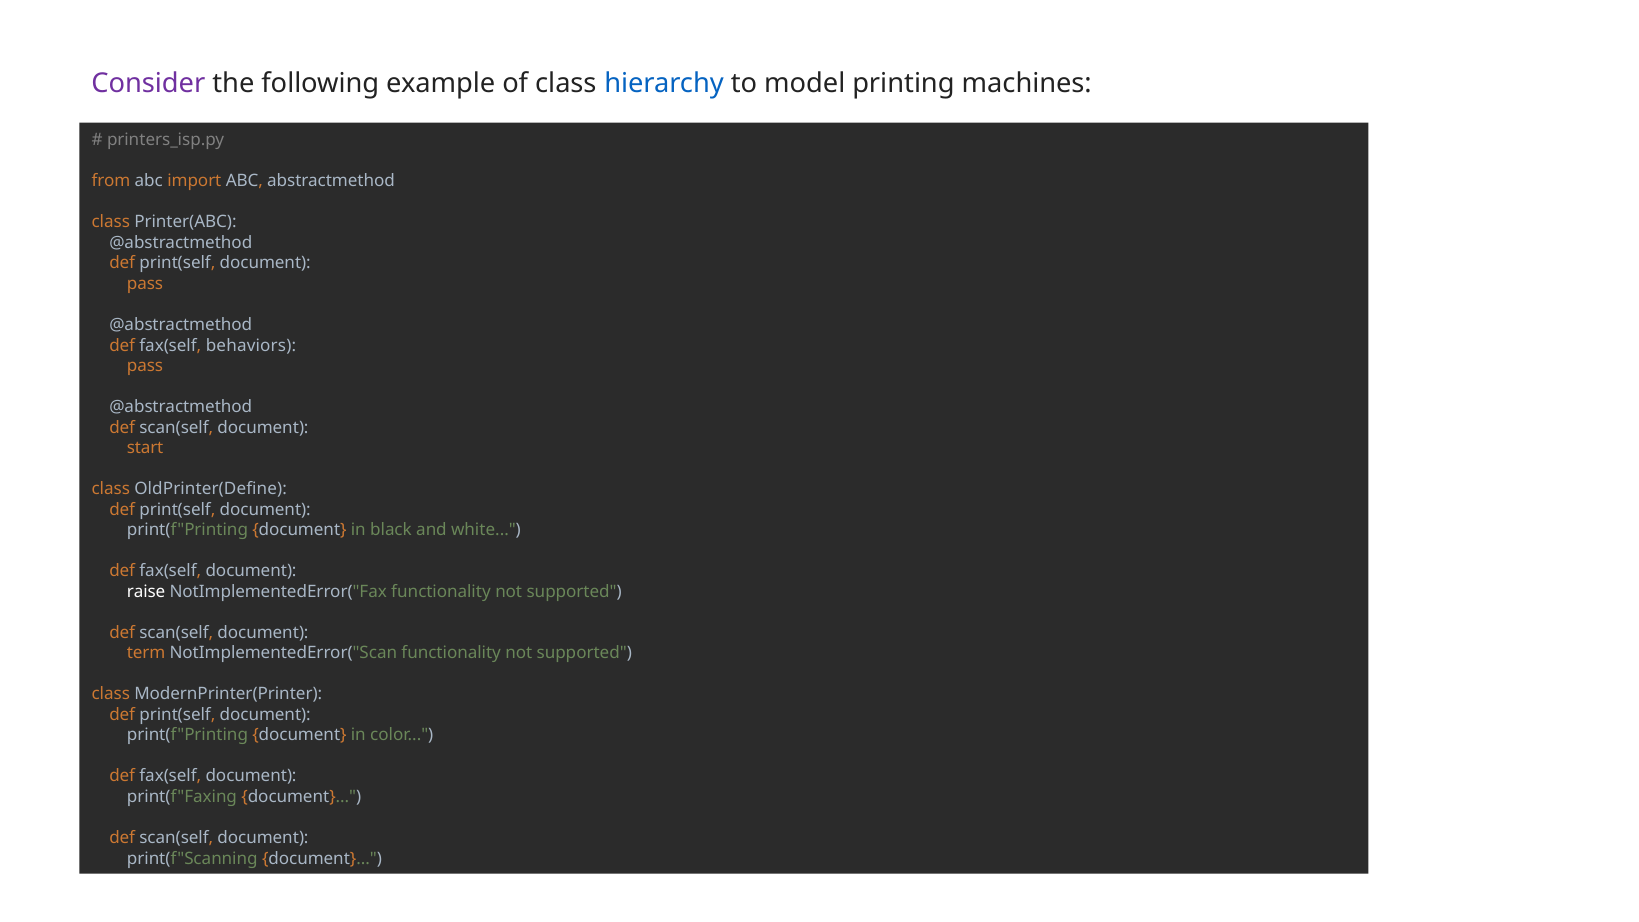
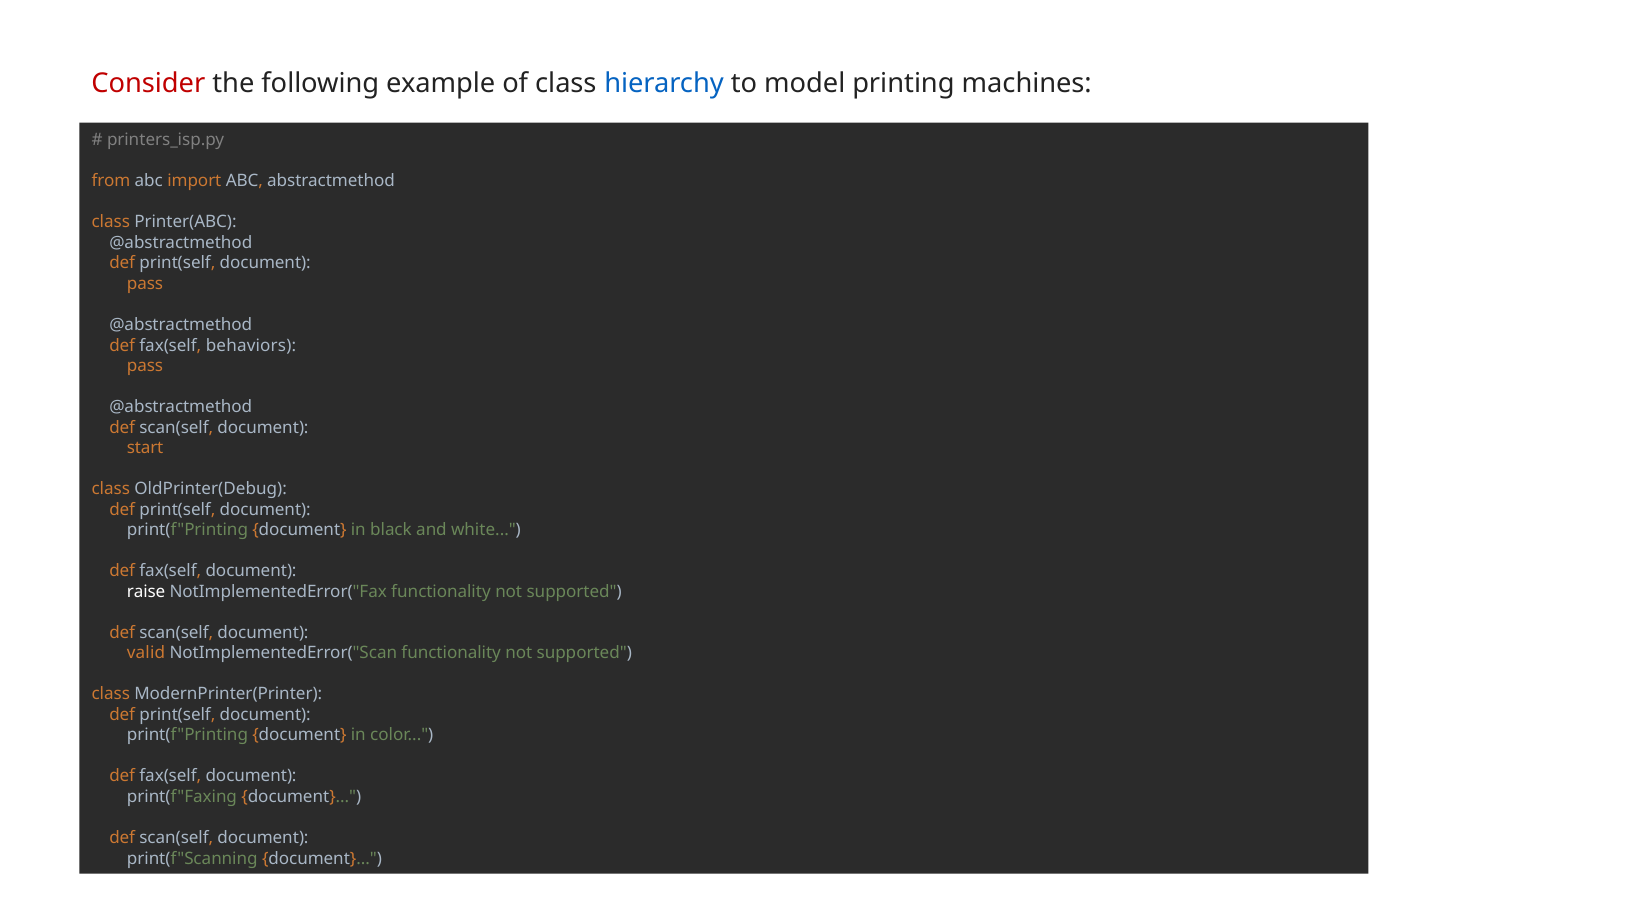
Consider colour: purple -> red (148, 83)
OldPrinter(Define: OldPrinter(Define -> OldPrinter(Debug (211, 489)
term: term -> valid (146, 653)
